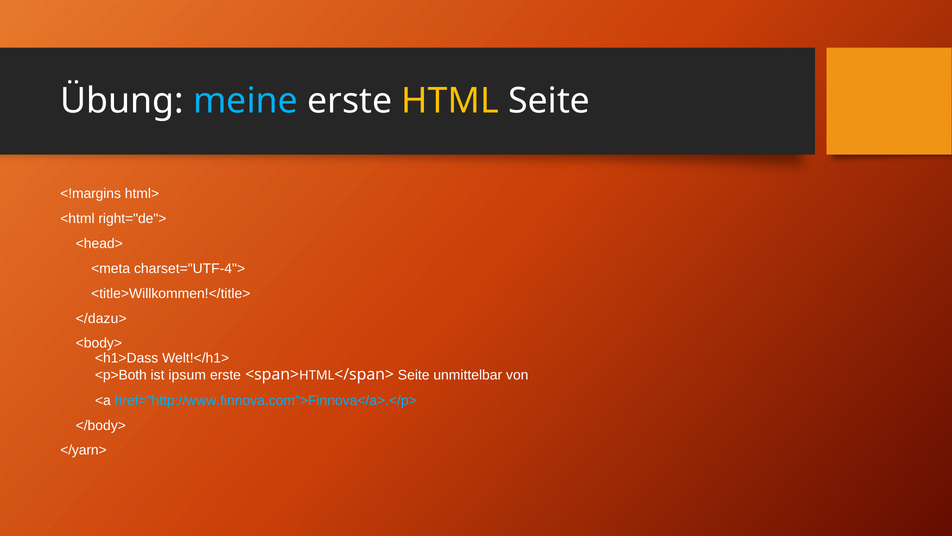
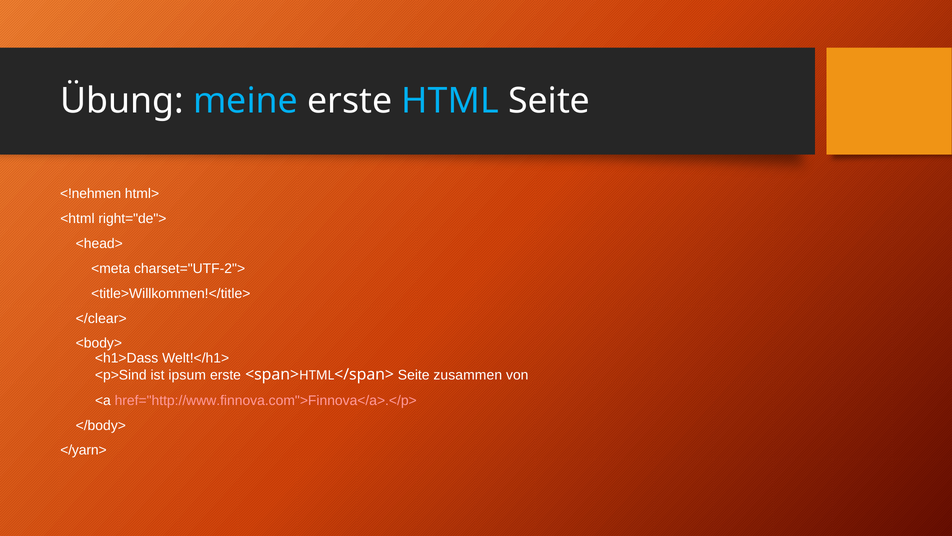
HTML colour: yellow -> light blue (450, 101)
<!margins: <!margins -> <!nehmen (91, 193)
charset="UTF-4">: charset="UTF-4"> -> charset="UTF-2"> (190, 268)
</dazu>: </dazu> -> </clear> (101, 318)
<p>Both: <p>Both -> <p>Sind (121, 375)
unmittelbar: unmittelbar -> zusammen (468, 375)
href="http://www.finnova.com">Finnova</a>.</p> colour: light blue -> pink (266, 400)
